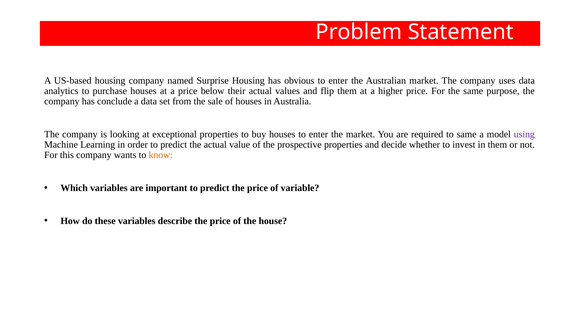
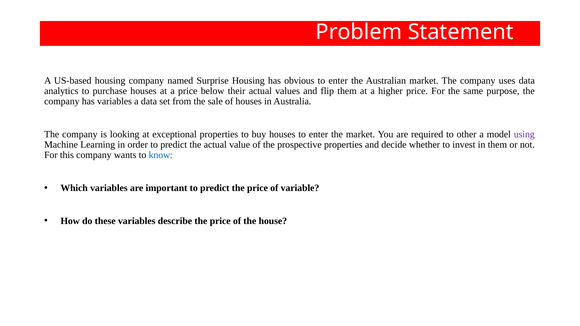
has conclude: conclude -> variables (114, 101)
to same: same -> other (467, 134)
know colour: orange -> blue (161, 155)
